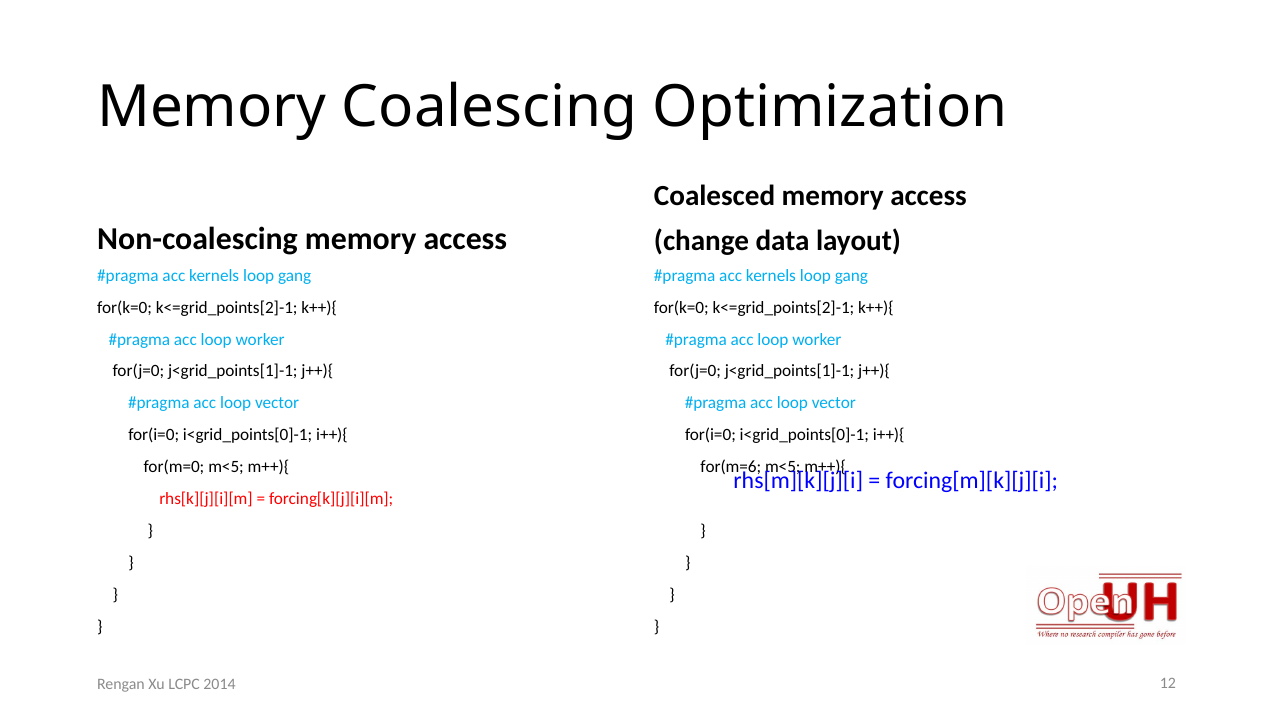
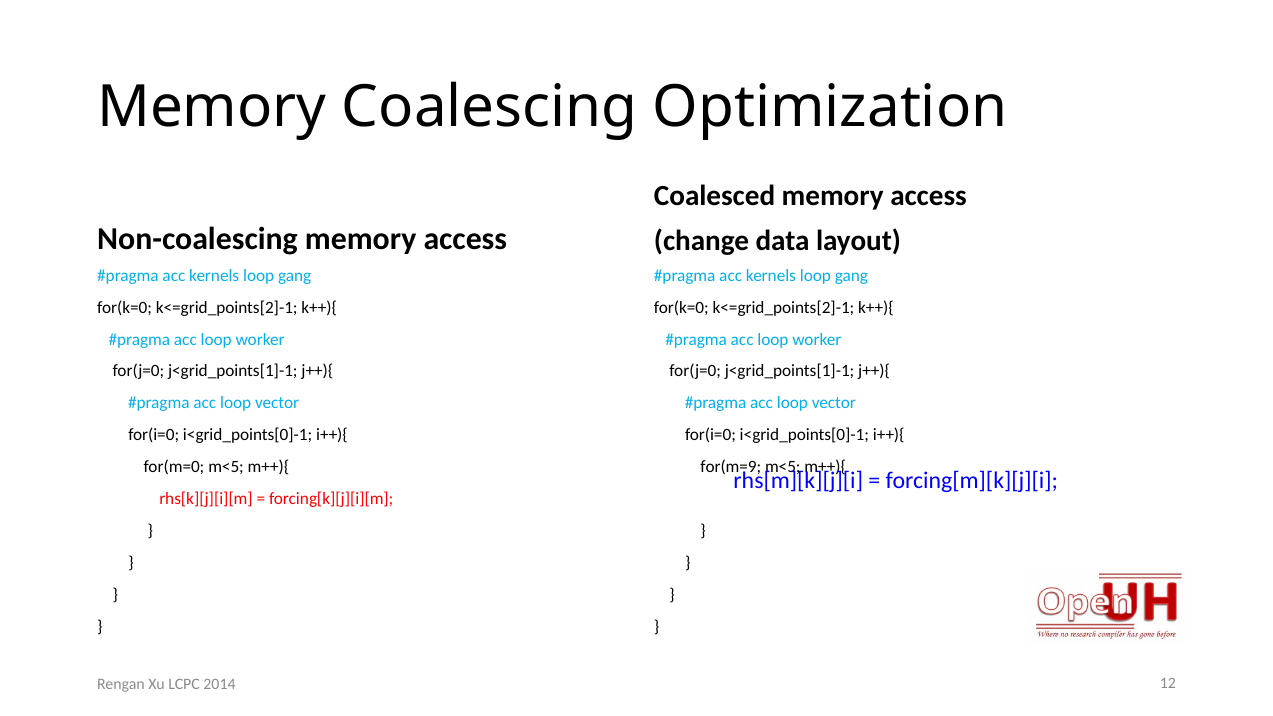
for(m=6: for(m=6 -> for(m=9 (731, 467)
